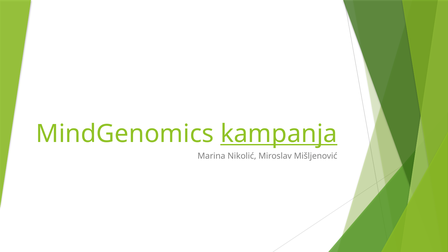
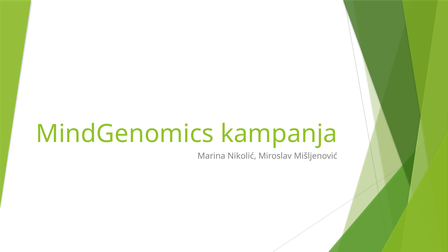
kampanja underline: present -> none (279, 134)
